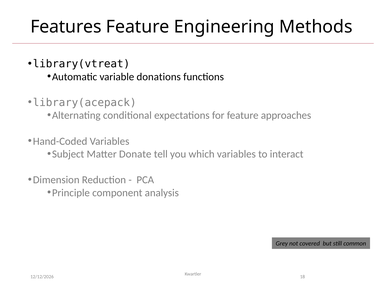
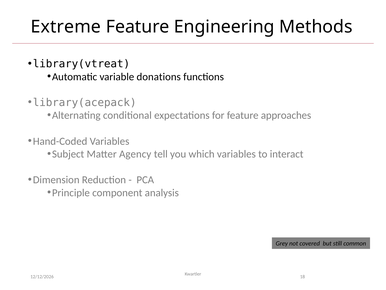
Features: Features -> Extreme (66, 27)
Donate: Donate -> Agency (135, 154)
